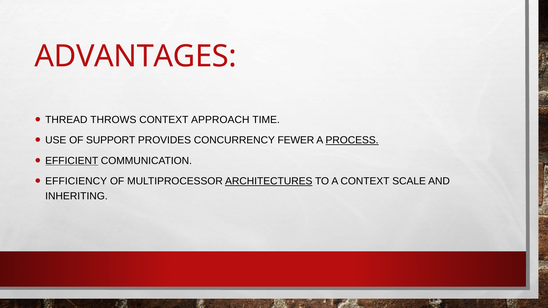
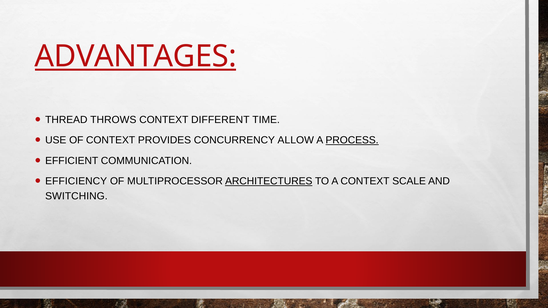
ADVANTAGES underline: none -> present (136, 57)
APPROACH: APPROACH -> DIFFERENT (220, 120)
OF SUPPORT: SUPPORT -> CONTEXT (111, 140)
FEWER: FEWER -> ALLOW (296, 140)
EFFICIENT underline: present -> none (72, 161)
INHERITING: INHERITING -> SWITCHING (76, 196)
